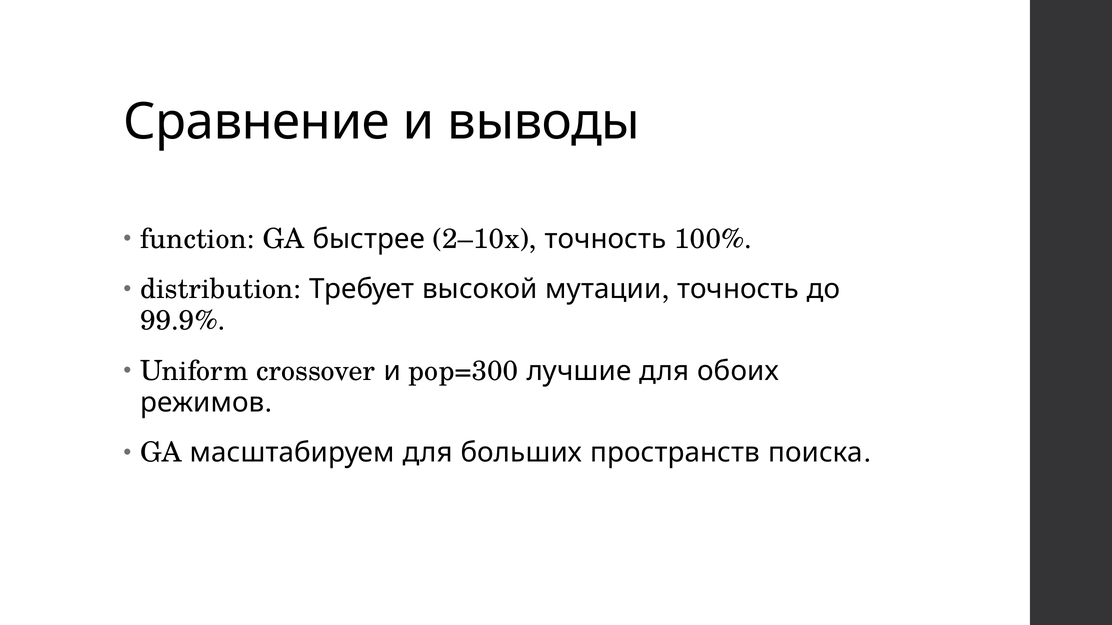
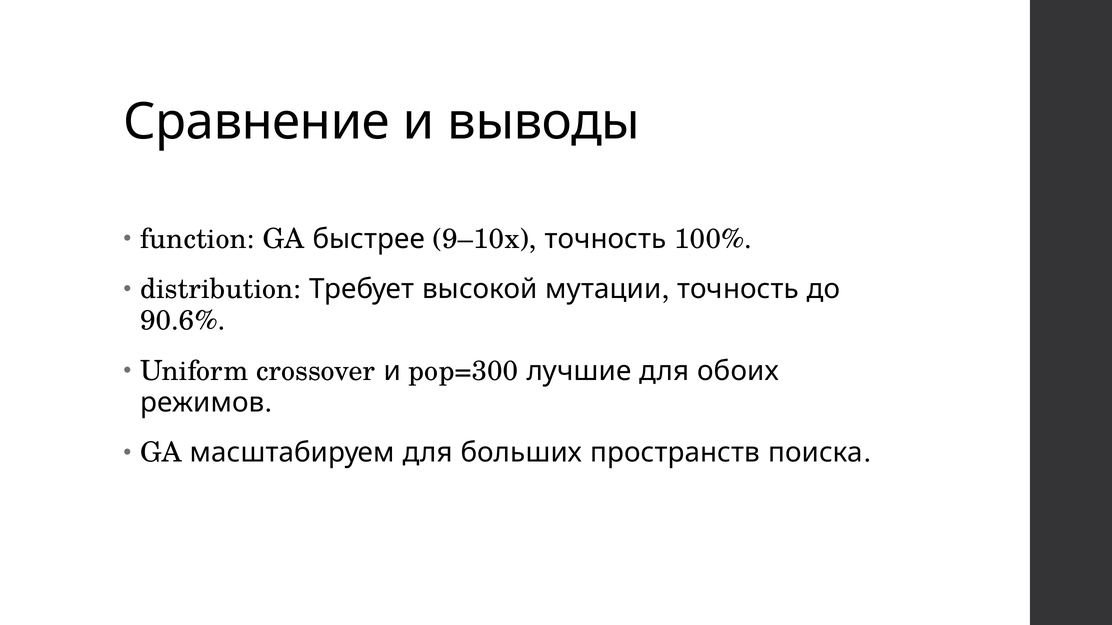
2–10x: 2–10x -> 9–10x (485, 239)
99.9%: 99.9% -> 90.6% (183, 321)
